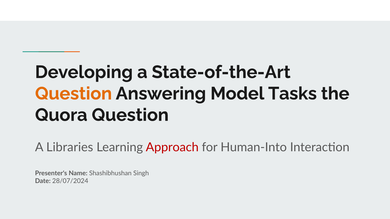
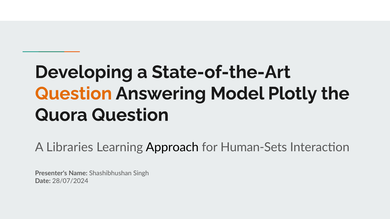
Tasks: Tasks -> Plotly (293, 94)
Approach colour: red -> black (172, 148)
Human-Into: Human-Into -> Human-Sets (254, 148)
